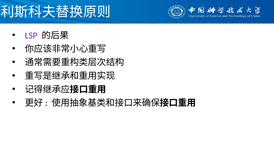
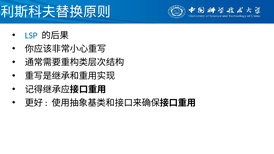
LSP colour: purple -> blue (31, 35)
